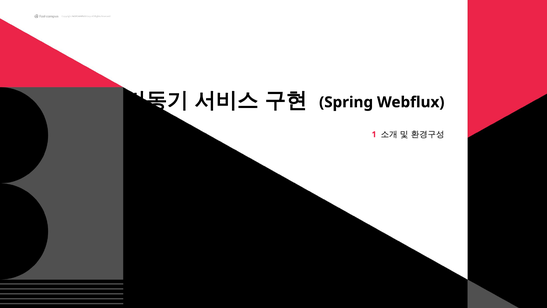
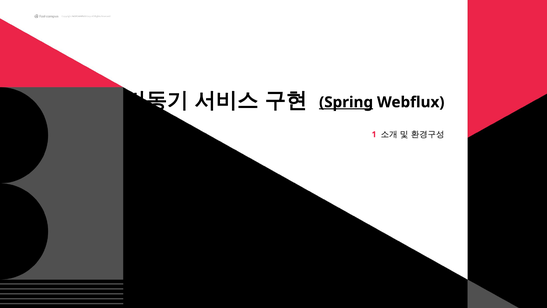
Spring underline: none -> present (346, 102)
